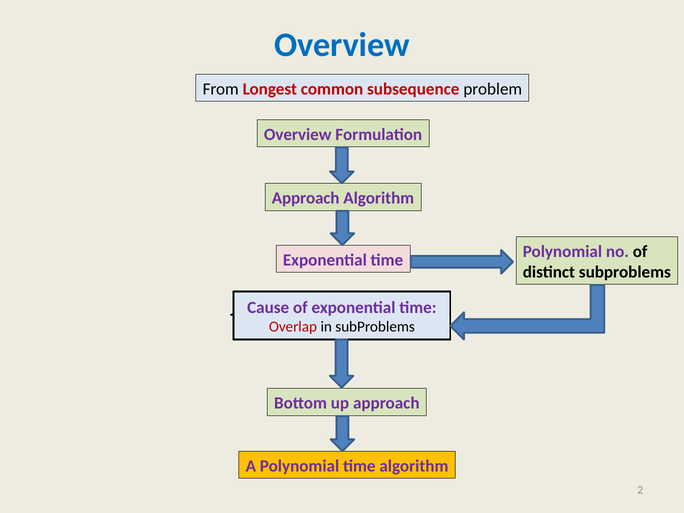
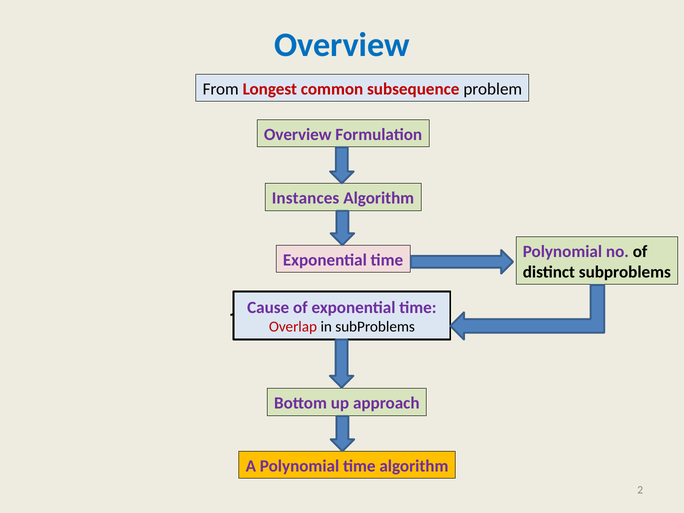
Approach: Approach -> Instances (306, 198)
